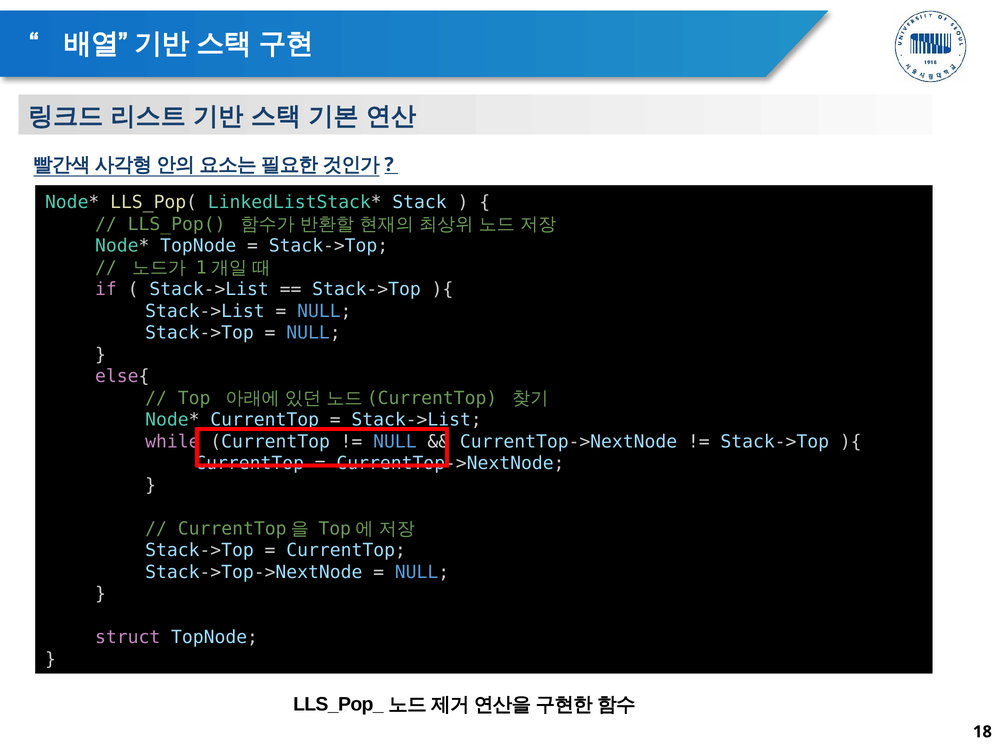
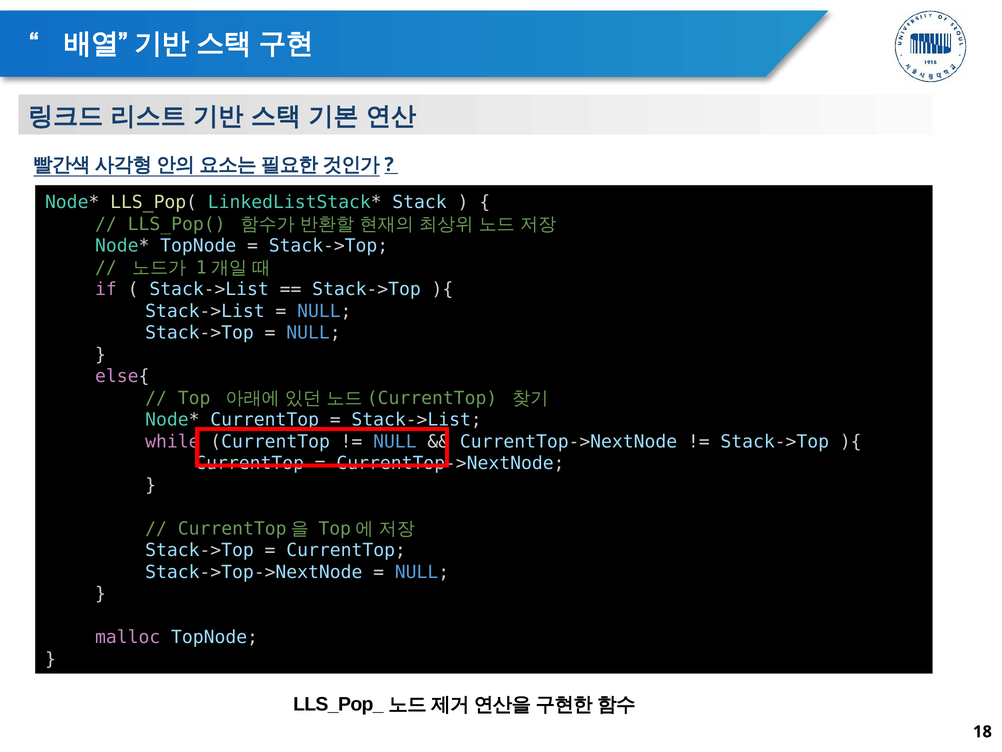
struct: struct -> malloc (128, 637)
